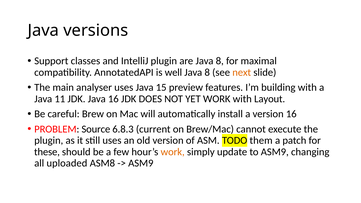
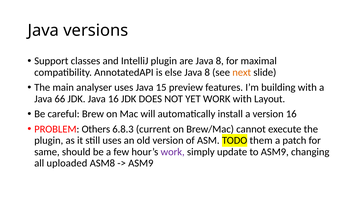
well: well -> else (173, 72)
11: 11 -> 66 (60, 99)
Source: Source -> Others (96, 129)
these: these -> same (47, 152)
work colour: orange -> purple (173, 152)
